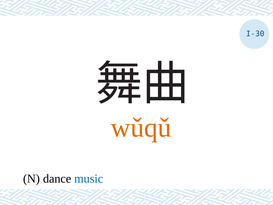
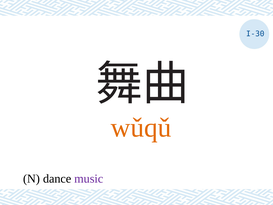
music colour: blue -> purple (89, 178)
